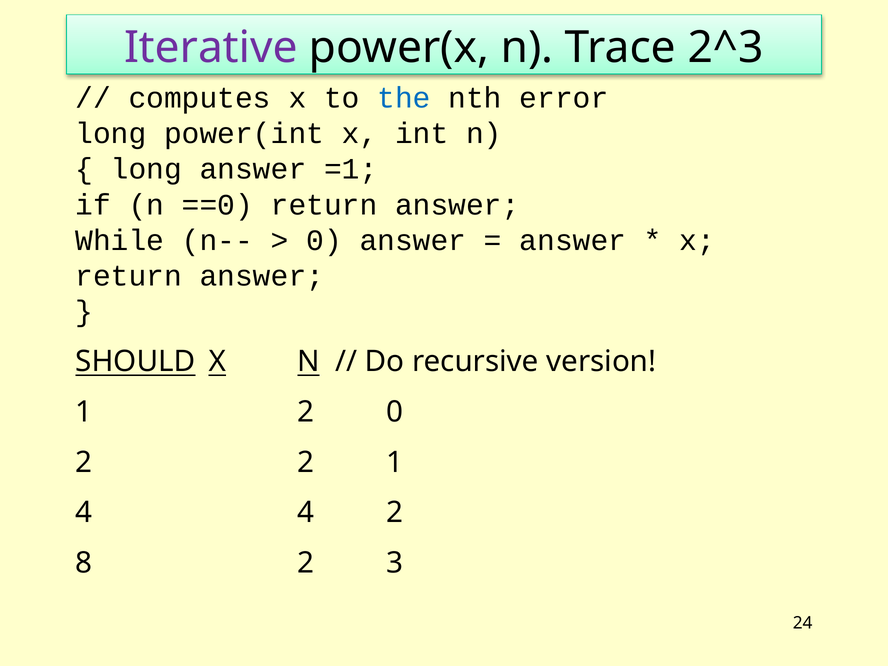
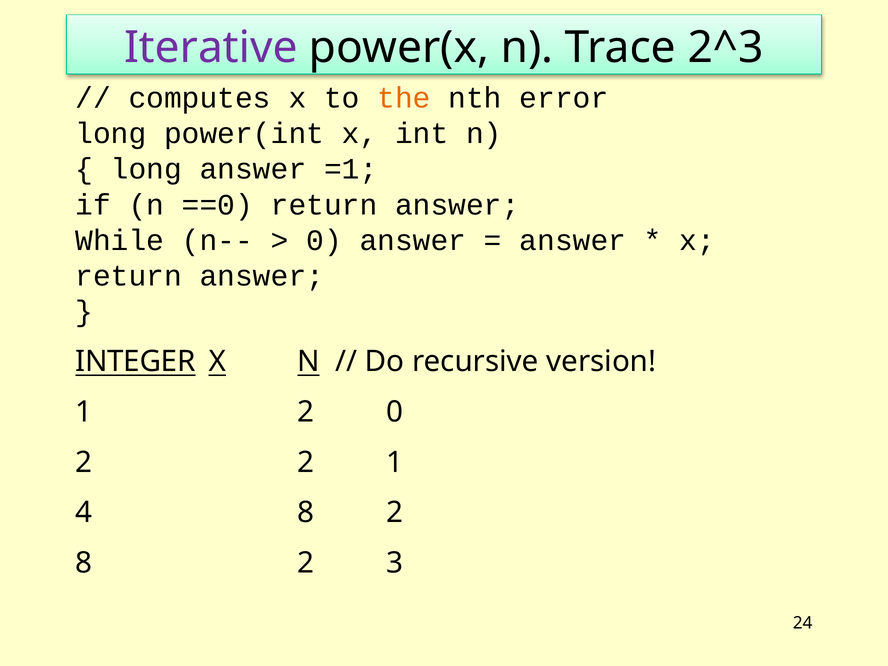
the colour: blue -> orange (404, 98)
SHOULD: SHOULD -> INTEGER (135, 362)
4 4: 4 -> 8 (306, 513)
